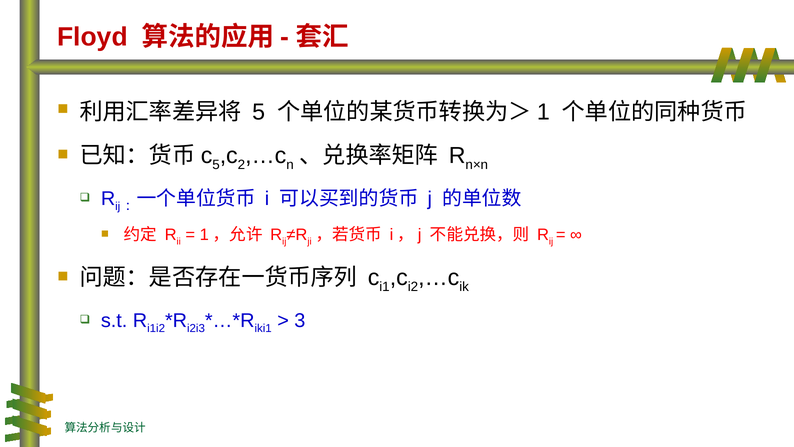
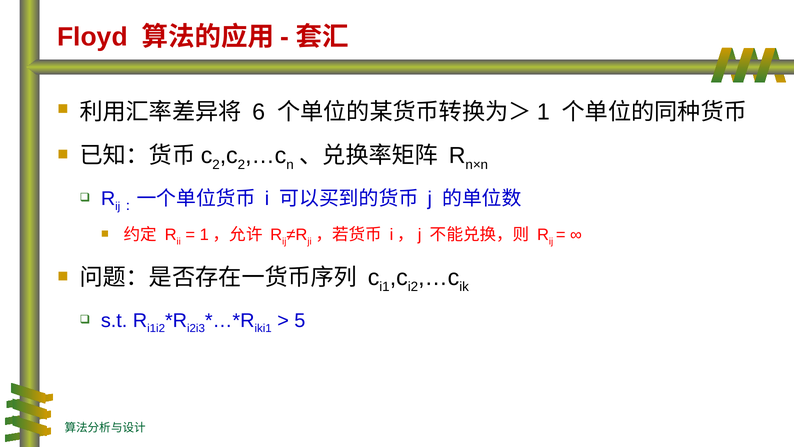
5: 5 -> 6 (259, 112)
5: 5 -> 2 (216, 165)
3: 3 -> 5 (300, 321)
